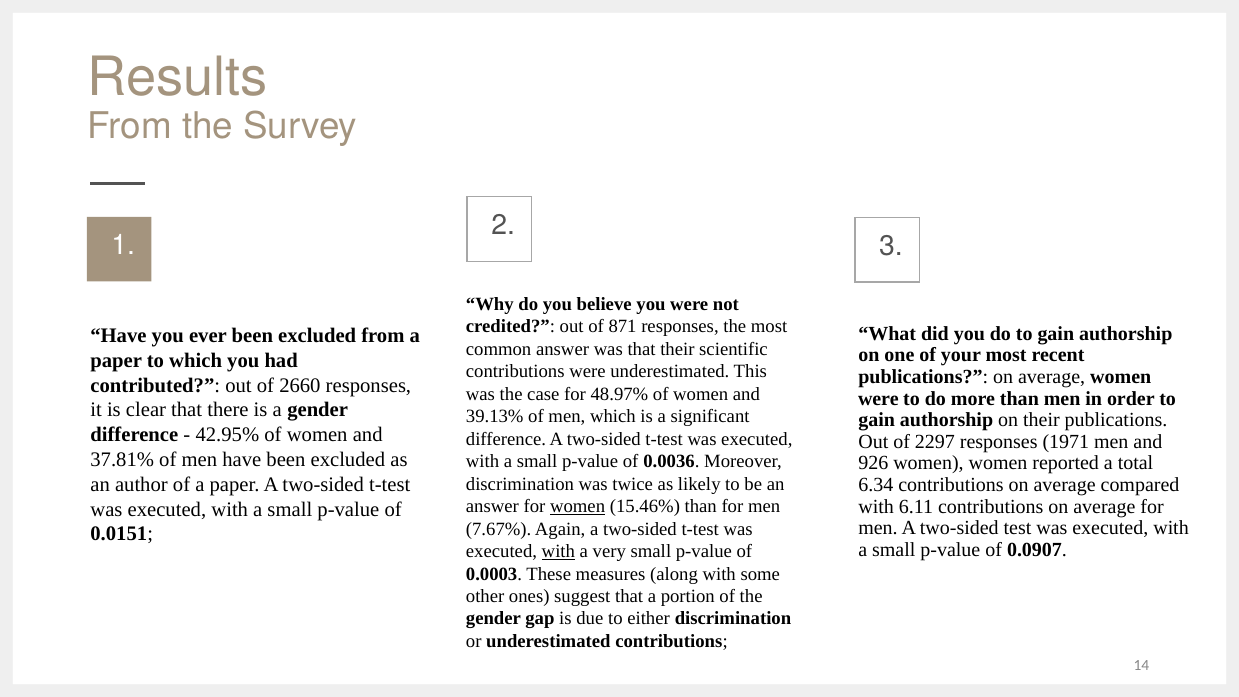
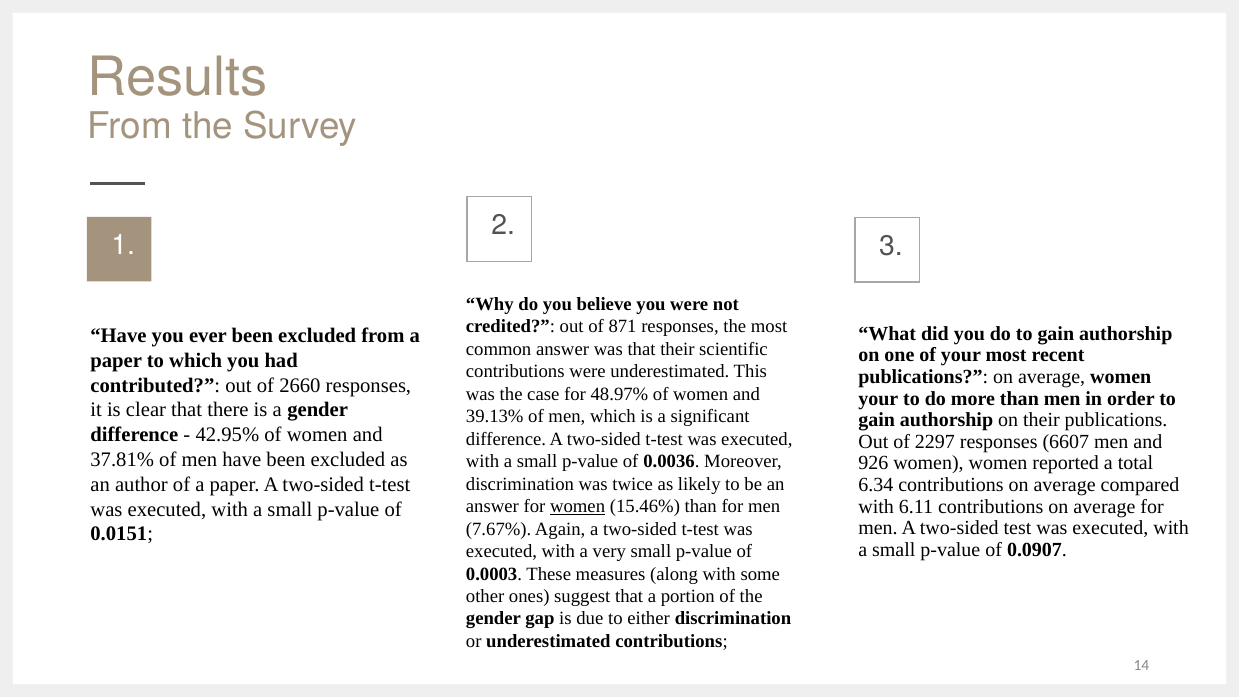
were: were -> your (878, 398)
1971: 1971 -> 6607 (1066, 442)
with underline: present -> none (558, 551)
